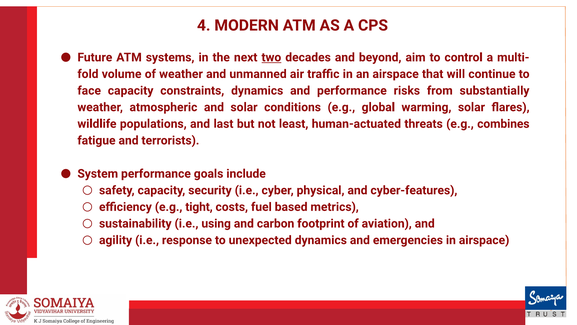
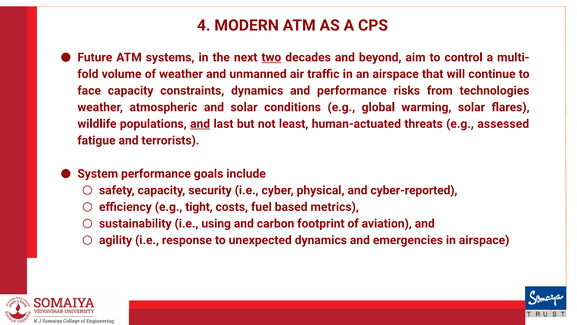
substantially: substantially -> technologies (495, 90)
and underline: none -> present (200, 124)
combines: combines -> assessed (503, 124)
cyber-features: cyber-features -> cyber-reported (414, 190)
